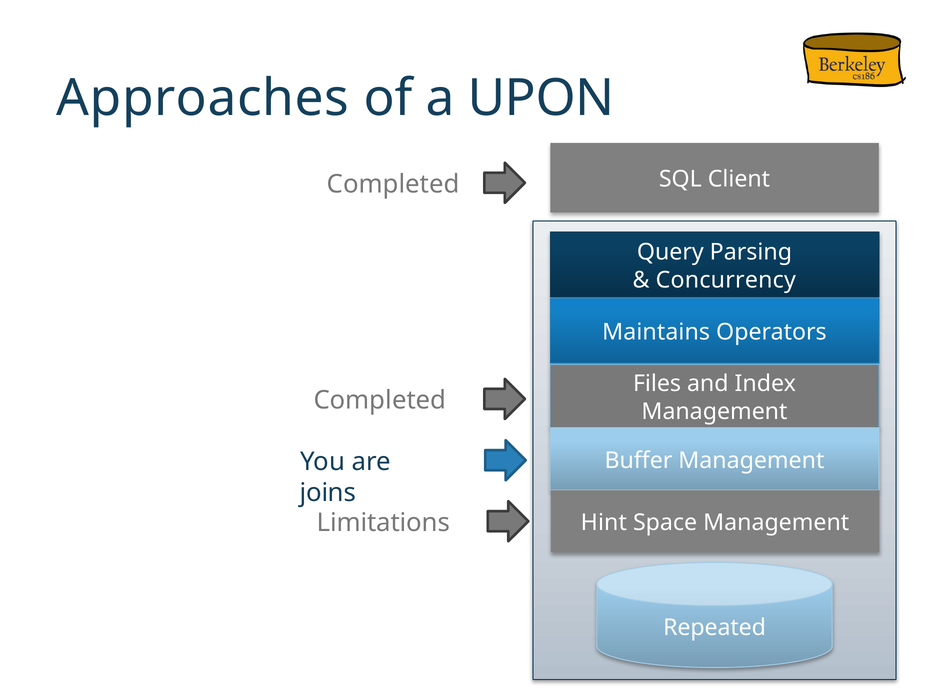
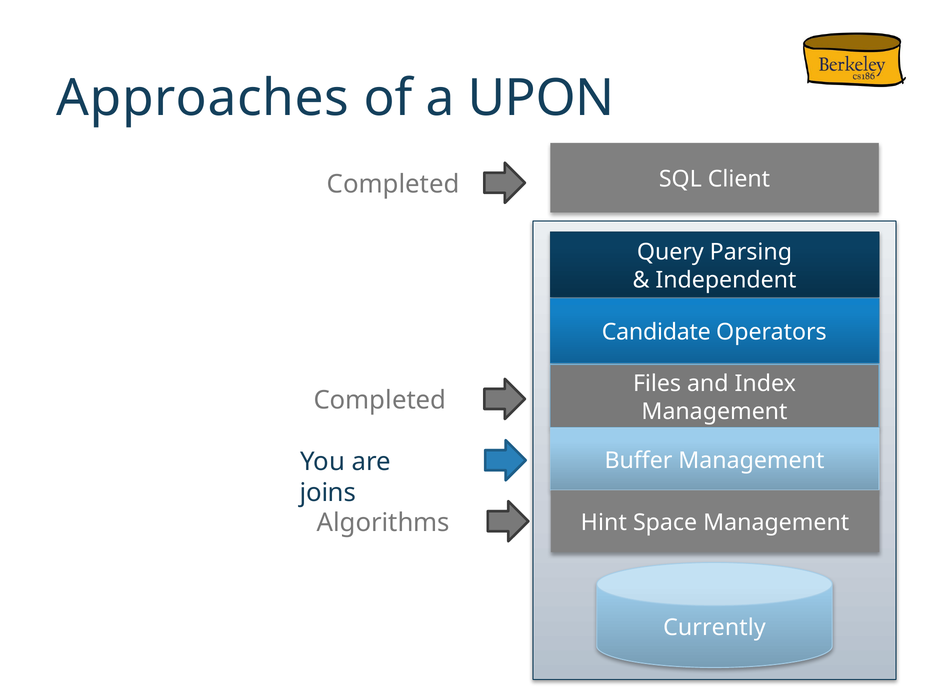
Concurrency: Concurrency -> Independent (726, 280)
Maintains: Maintains -> Candidate (656, 332)
Limitations: Limitations -> Algorithms (383, 523)
Repeated: Repeated -> Currently (714, 628)
